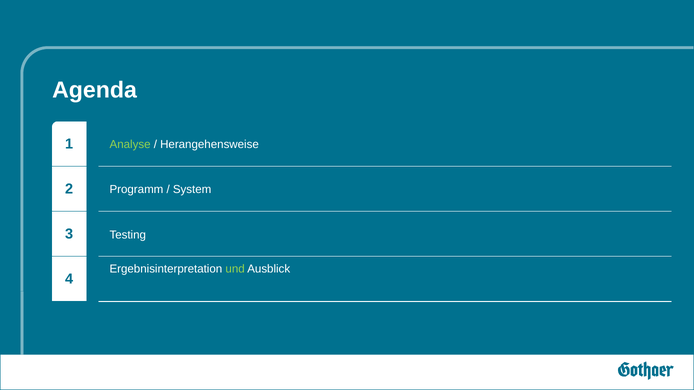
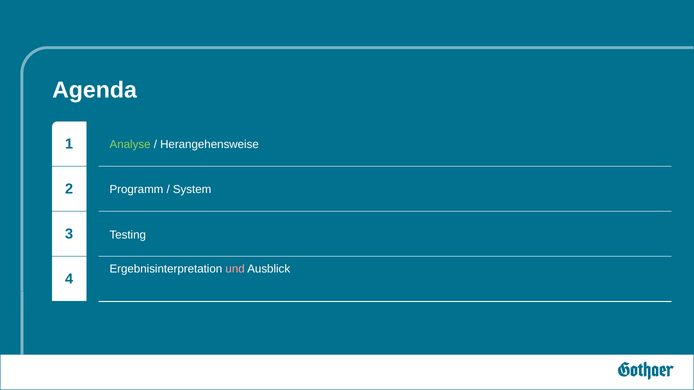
und colour: light green -> pink (235, 269)
